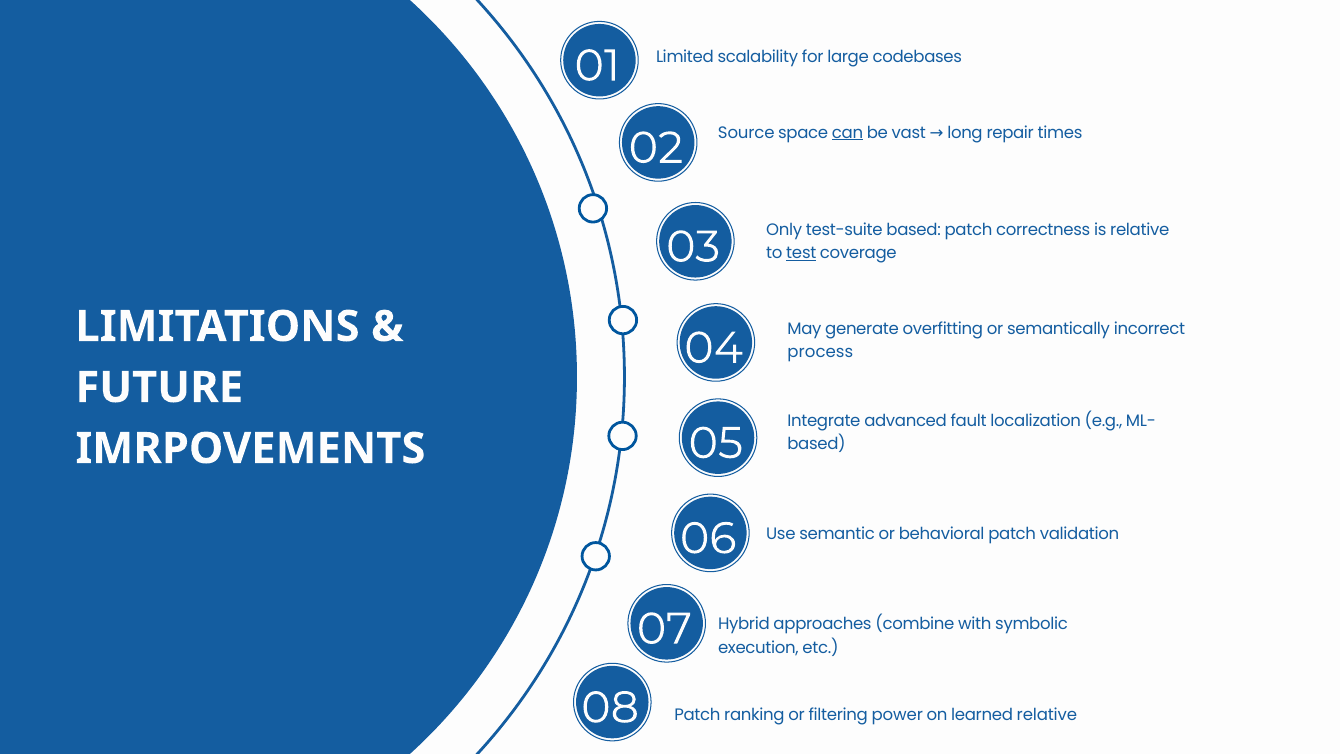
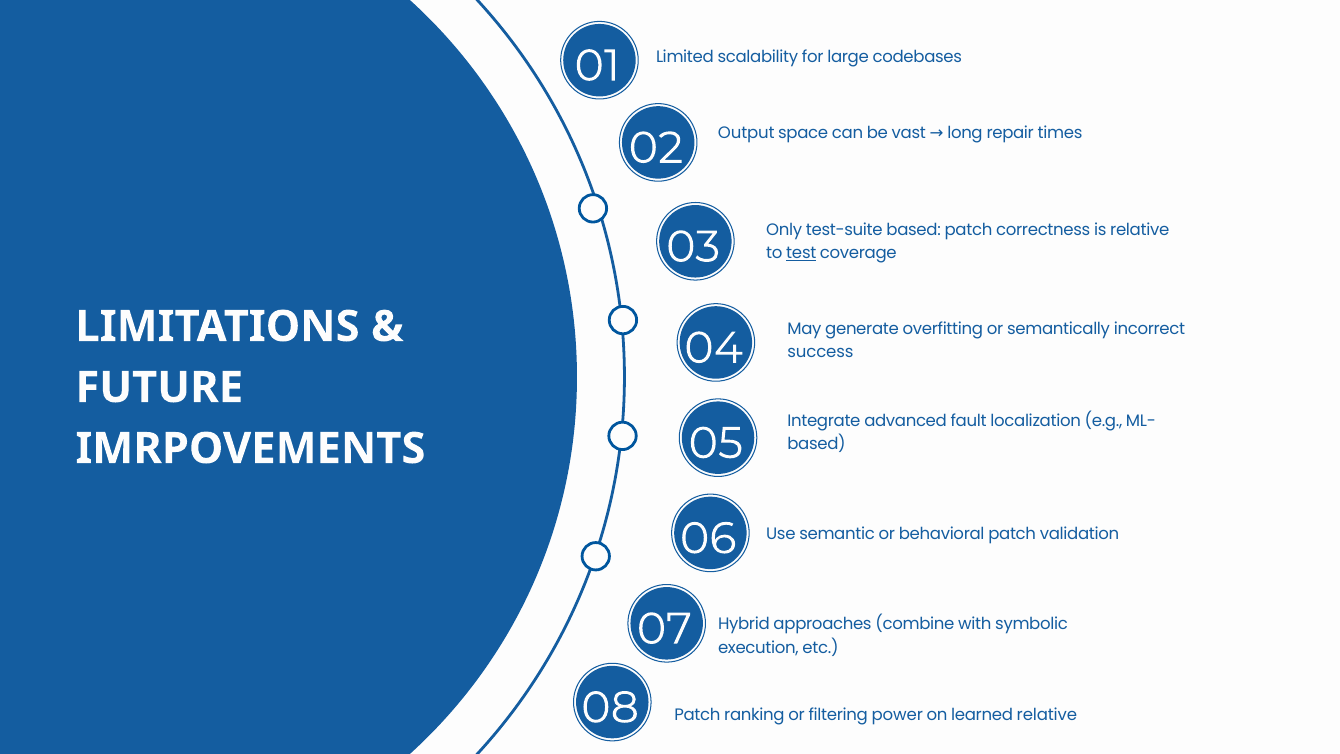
Source: Source -> Output (746, 133)
can underline: present -> none (848, 133)
process: process -> success (820, 352)
